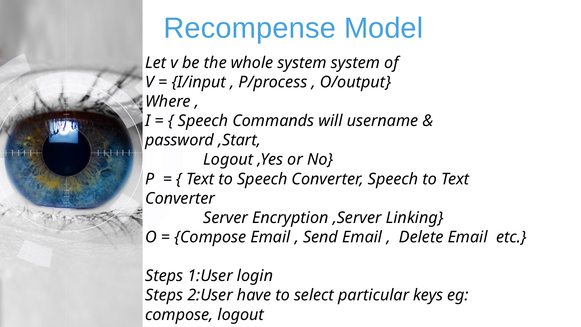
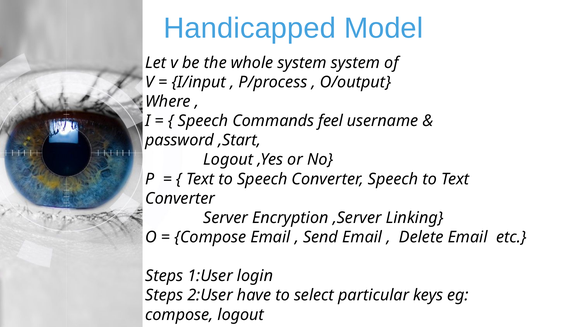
Recompense: Recompense -> Handicapped (250, 28)
will: will -> feel (331, 121)
